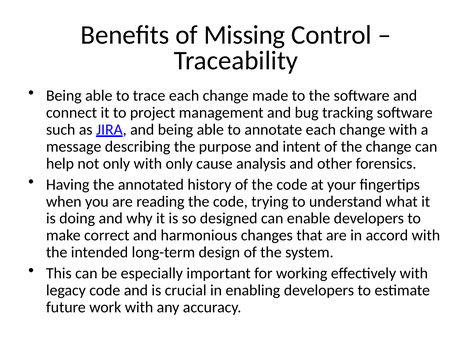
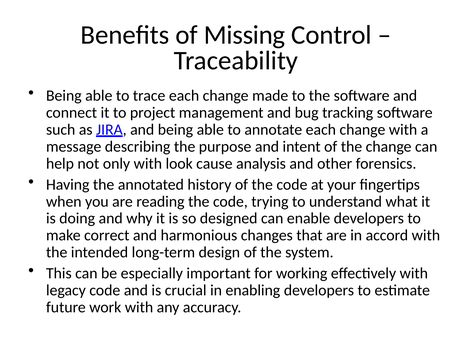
with only: only -> look (179, 164)
